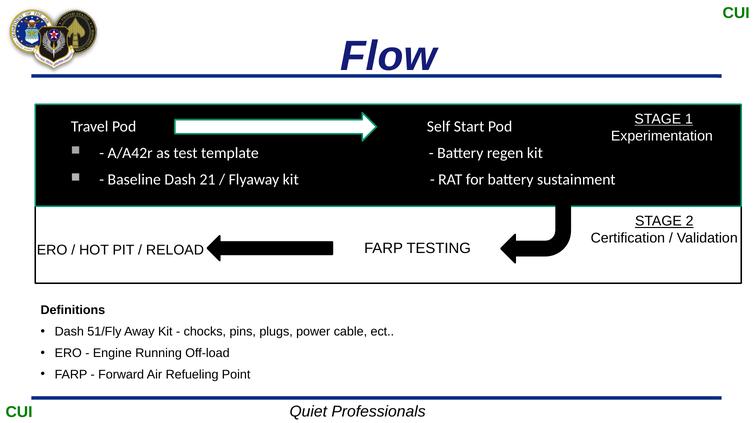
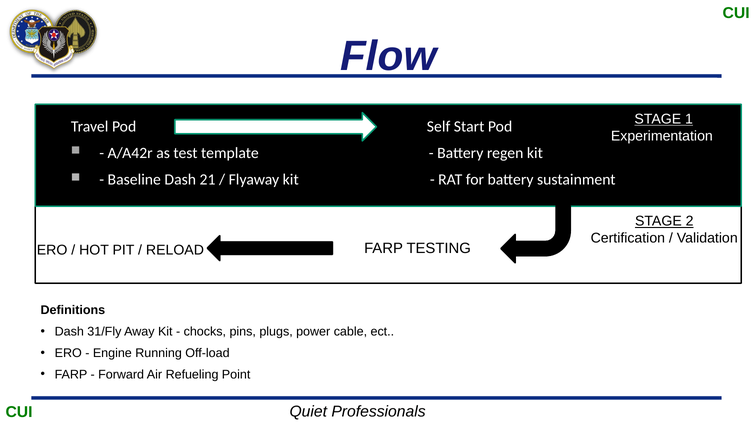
51/Fly: 51/Fly -> 31/Fly (104, 332)
